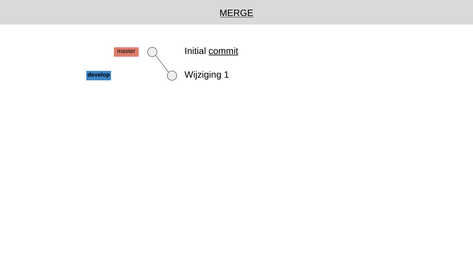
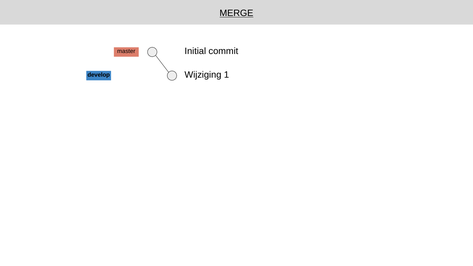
commit underline: present -> none (223, 51)
